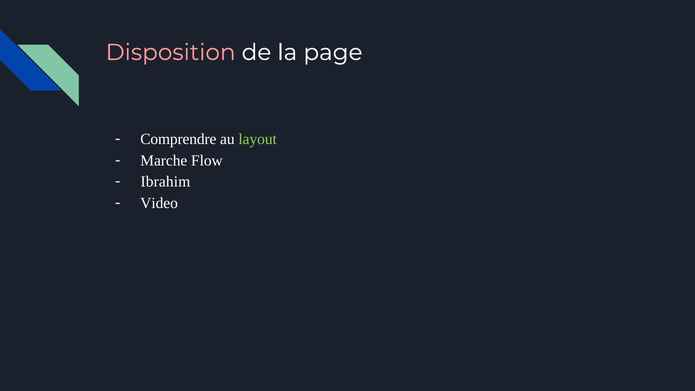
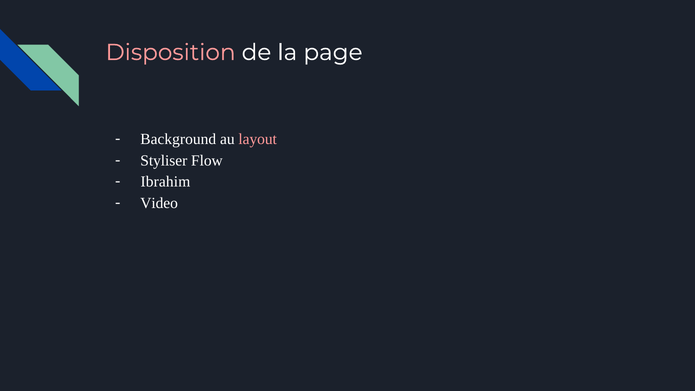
Comprendre: Comprendre -> Background (178, 139)
layout colour: light green -> pink (258, 139)
Marche: Marche -> Styliser (164, 160)
